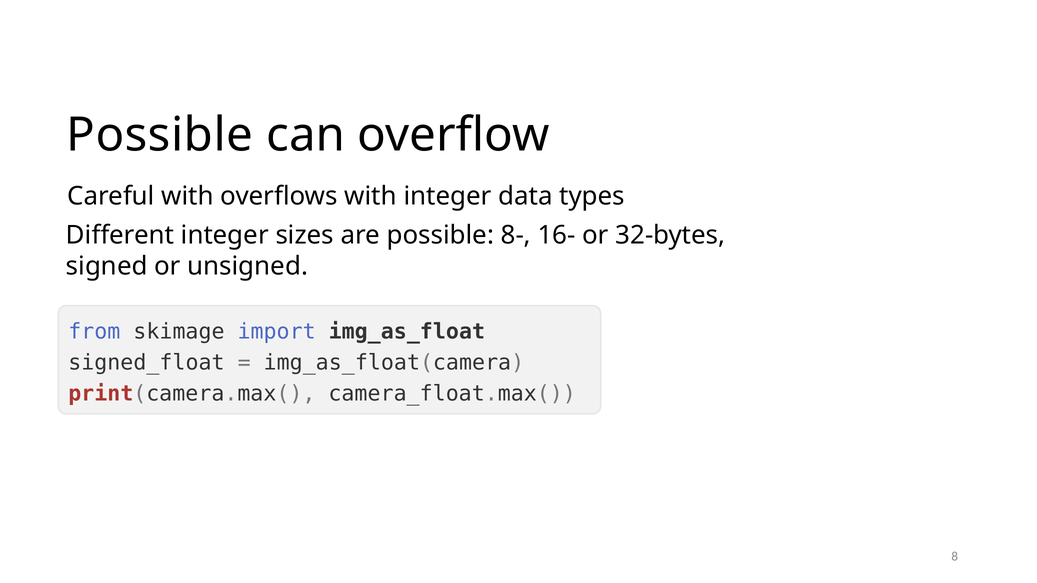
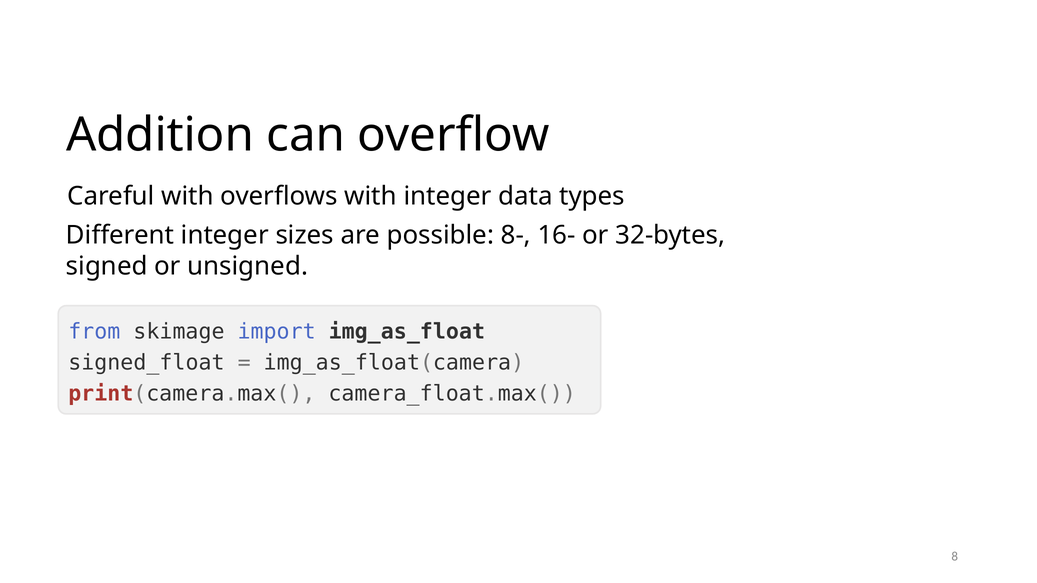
Possible: Possible -> Addition (160, 135)
